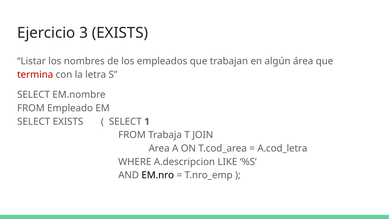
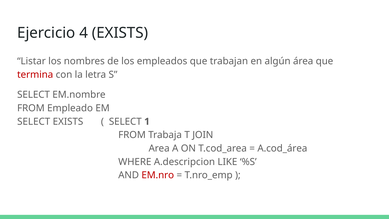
3: 3 -> 4 (84, 33)
A.cod_letra: A.cod_letra -> A.cod_área (282, 148)
EM.nro colour: black -> red (158, 175)
